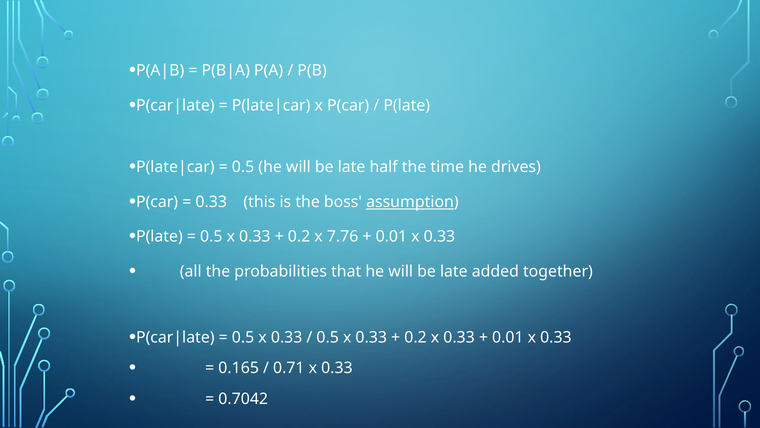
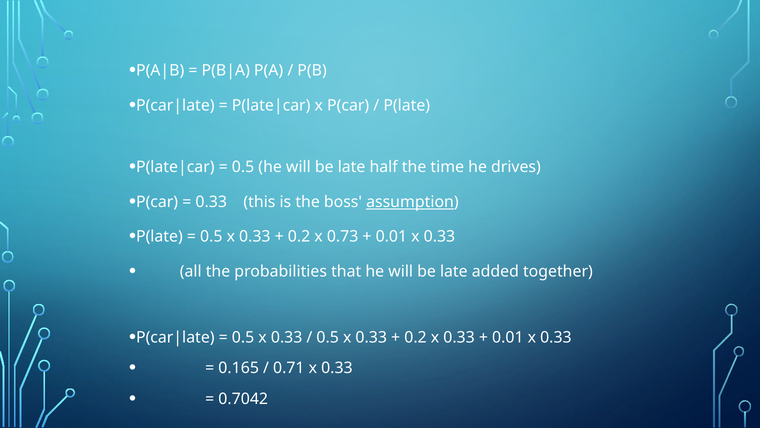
7.76: 7.76 -> 0.73 (343, 236)
